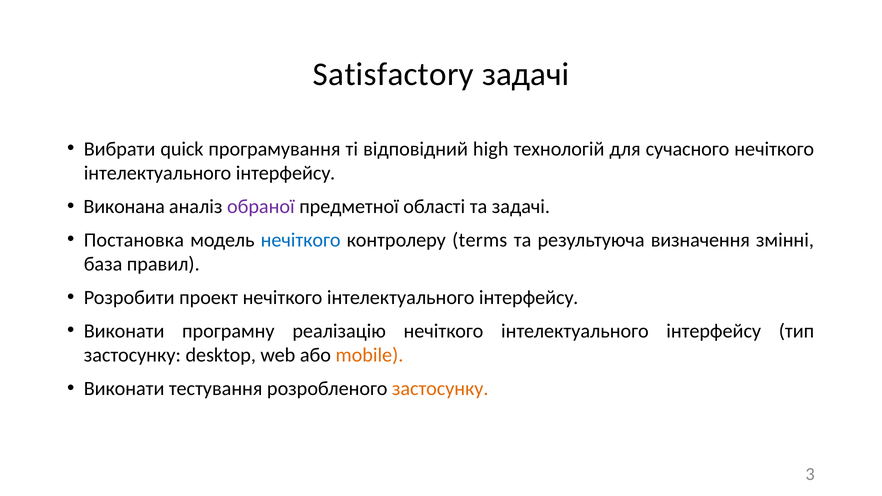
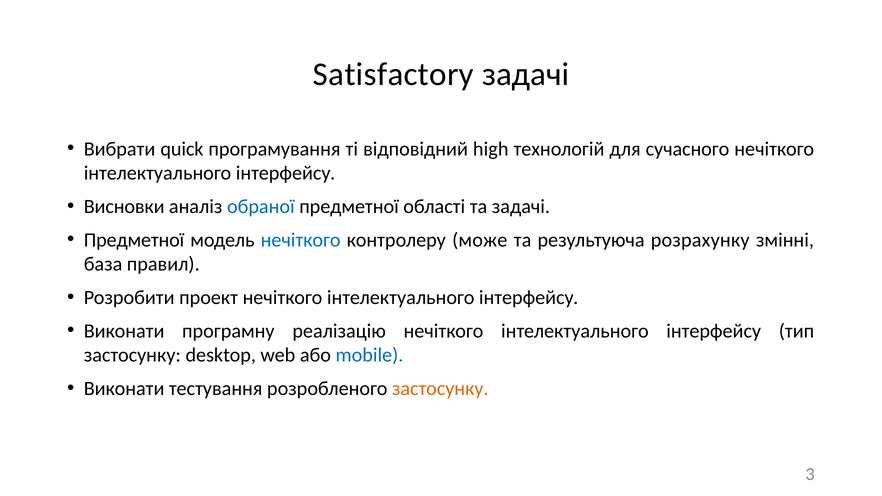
Виконана: Виконана -> Висновки (124, 207)
обраної colour: purple -> blue (261, 207)
Постановка: Постановка -> Предметної (134, 240)
terms: terms -> може (480, 240)
визначення: визначення -> розрахунку (700, 240)
mobile colour: orange -> blue (369, 355)
